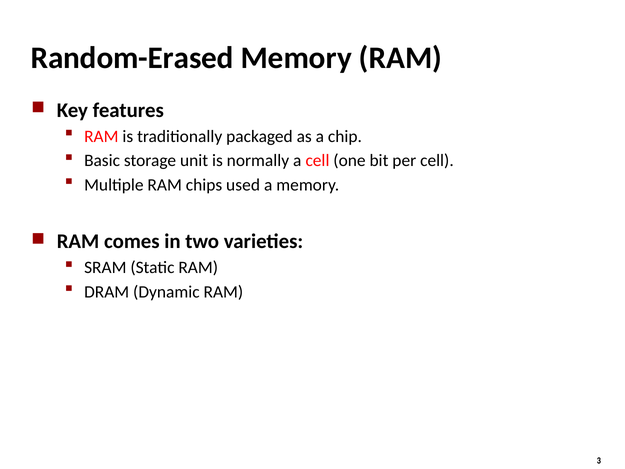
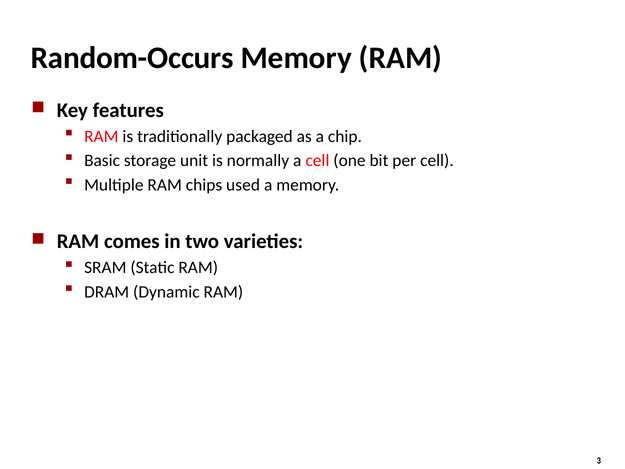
Random-Erased: Random-Erased -> Random-Occurs (132, 58)
